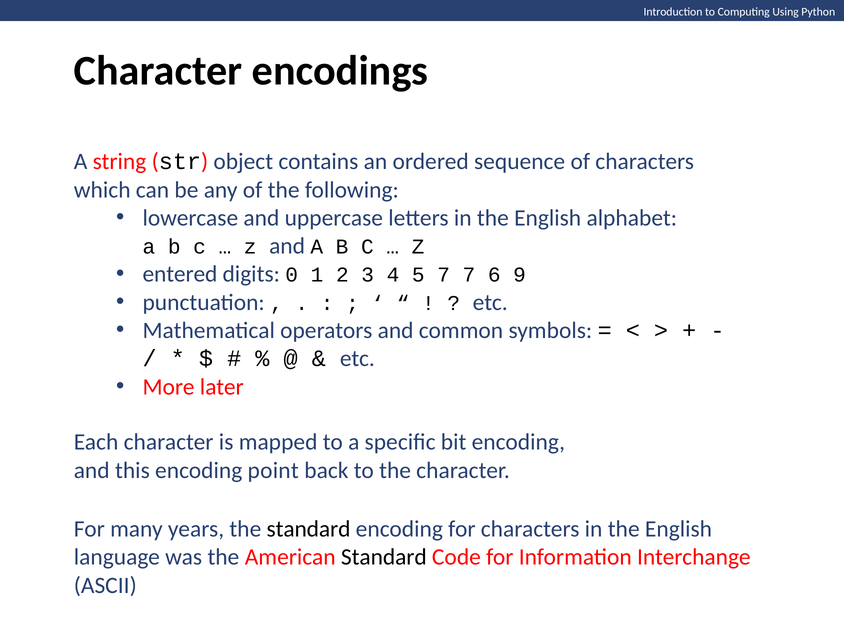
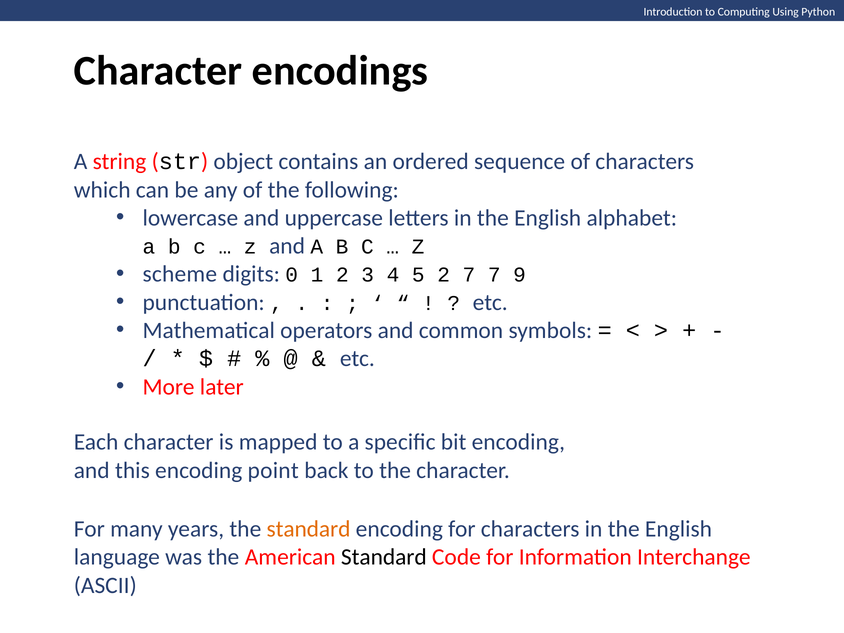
entered: entered -> scheme (180, 274)
5 7: 7 -> 2 (444, 275)
7 6: 6 -> 7 (494, 275)
standard colour: black -> orange (309, 529)
